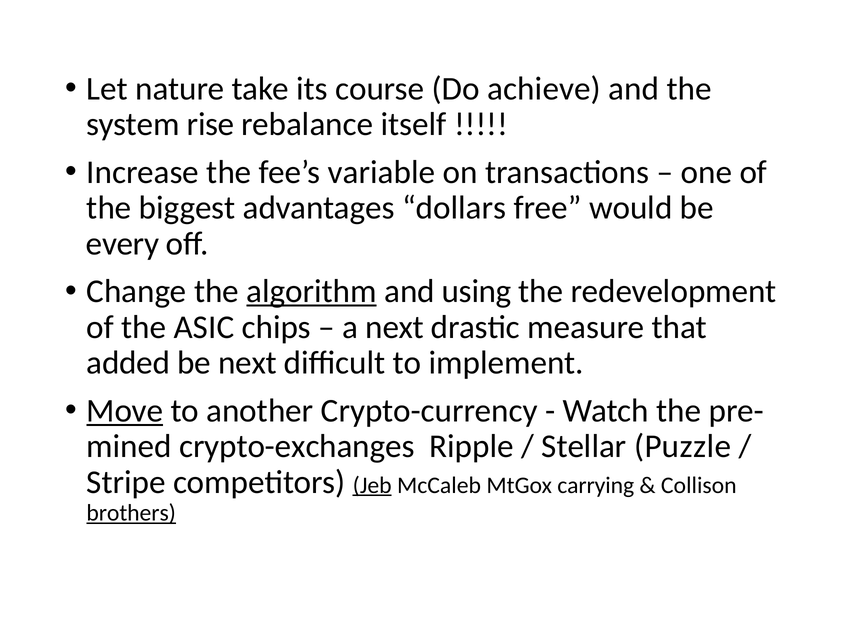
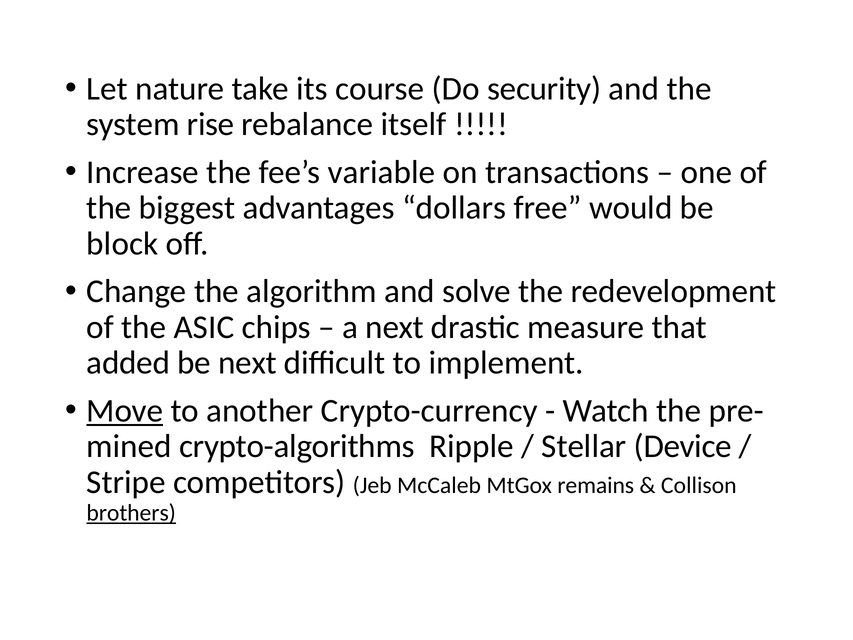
achieve: achieve -> security (544, 89)
every: every -> block (122, 244)
algorithm underline: present -> none (312, 291)
using: using -> solve (477, 291)
crypto-exchanges: crypto-exchanges -> crypto-algorithms (297, 446)
Puzzle: Puzzle -> Device (683, 446)
Jeb underline: present -> none (372, 485)
carrying: carrying -> remains (596, 485)
